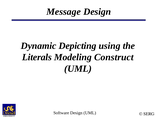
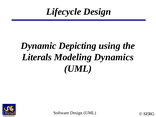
Message: Message -> Lifecycle (64, 12)
Construct: Construct -> Dynamics (114, 57)
